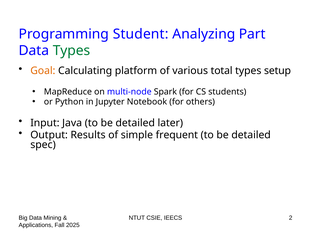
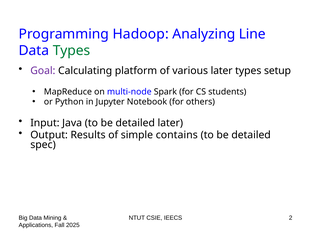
Student: Student -> Hadoop (141, 34)
Part: Part -> Line (252, 34)
Goal colour: orange -> purple (43, 71)
various total: total -> later (222, 71)
frequent: frequent -> contains (177, 135)
